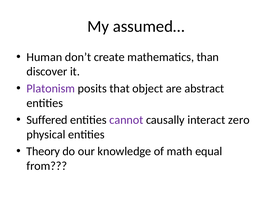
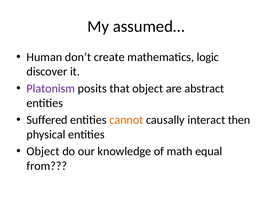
than: than -> logic (208, 57)
cannot colour: purple -> orange (126, 120)
zero: zero -> then (239, 120)
Theory: Theory -> Object (43, 151)
